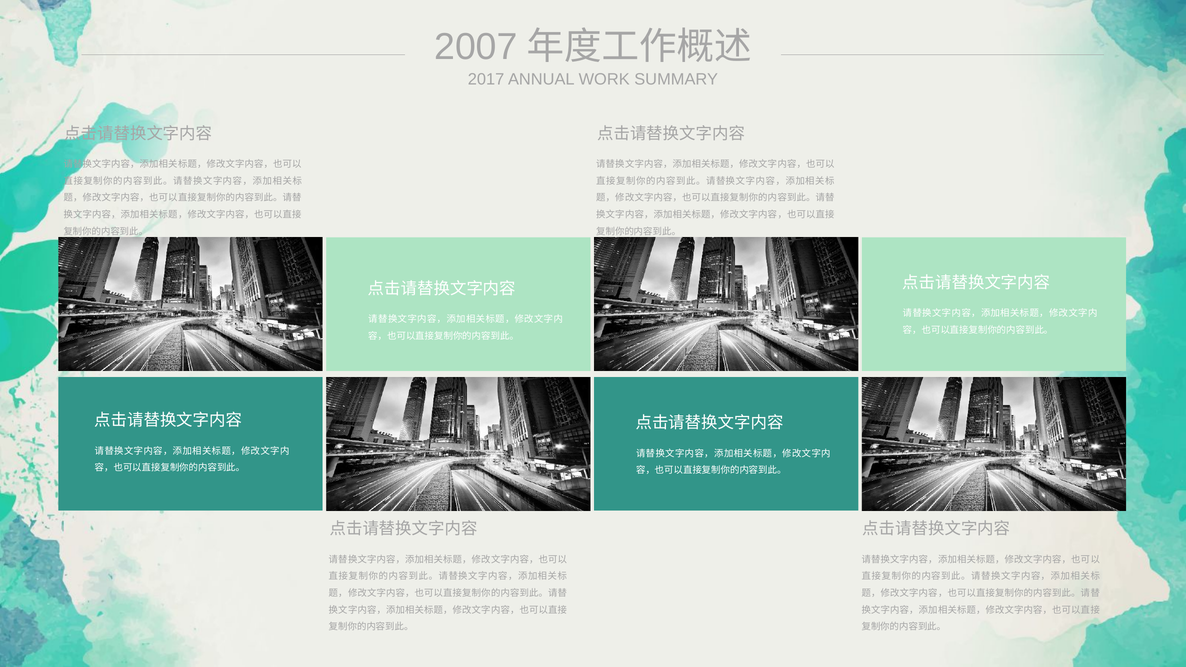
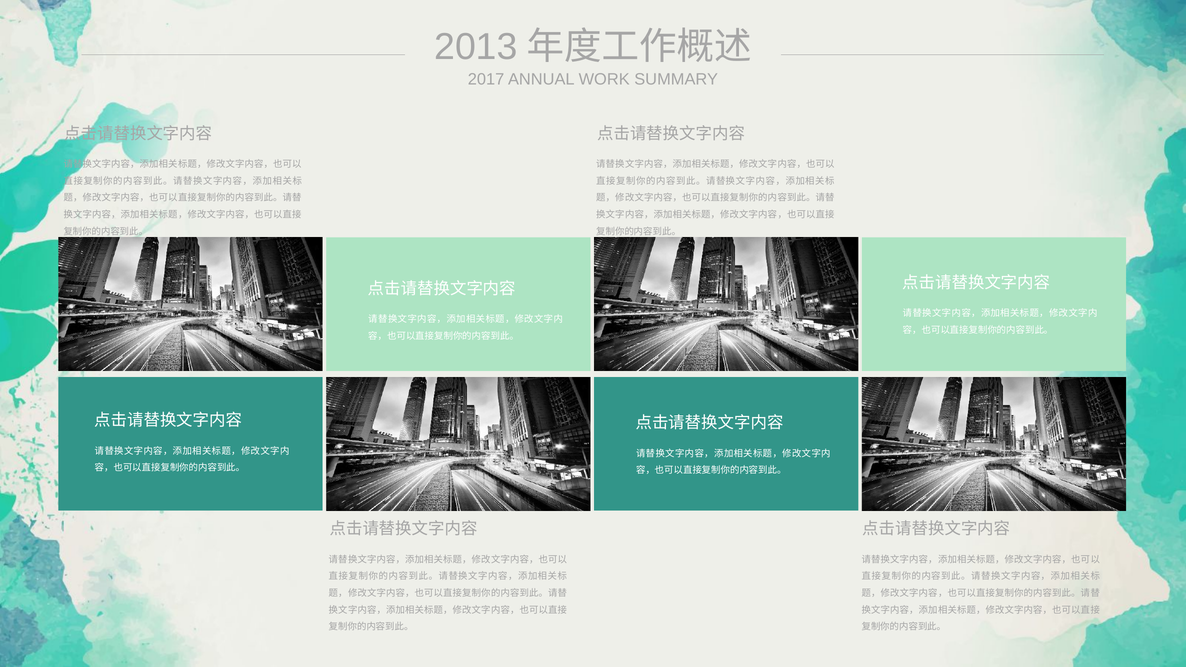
2007: 2007 -> 2013 (476, 47)
